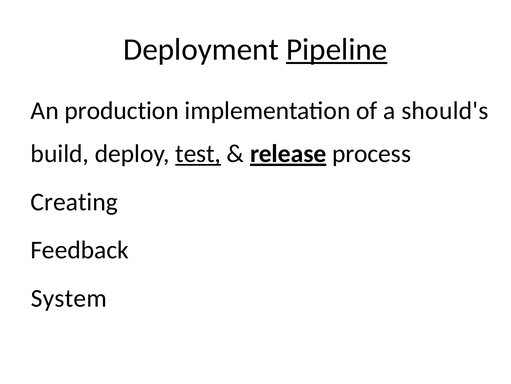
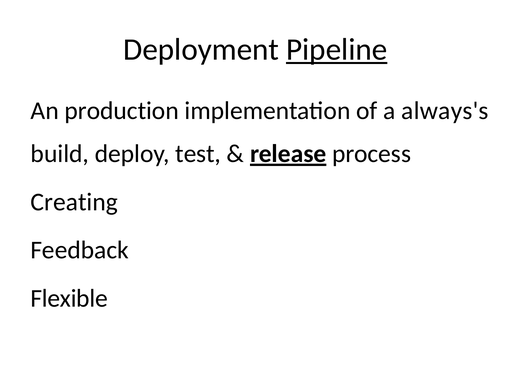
should's: should's -> always's (445, 111)
test underline: present -> none (198, 154)
System: System -> Flexible (69, 298)
